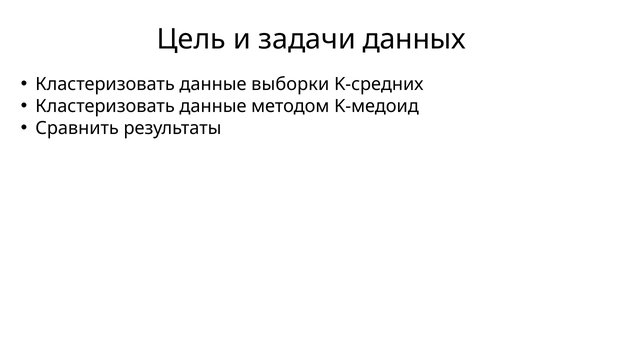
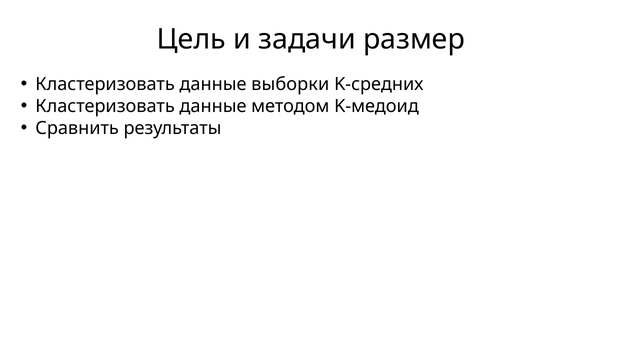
данных: данных -> размер (414, 40)
